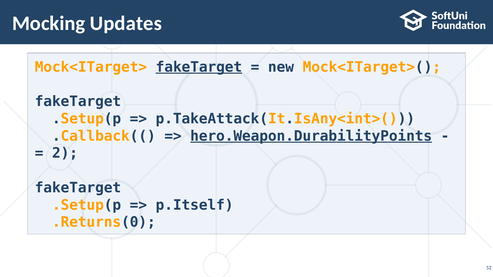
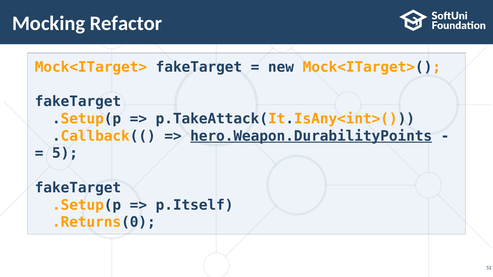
Updates: Updates -> Refactor (126, 23)
fakeTarget underline: present -> none (199, 67)
2: 2 -> 5 (65, 153)
